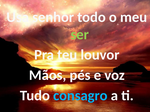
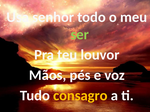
consagro colour: light blue -> yellow (80, 96)
